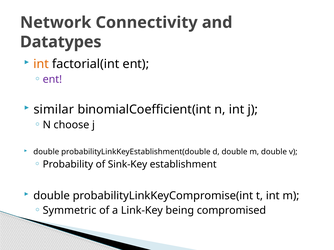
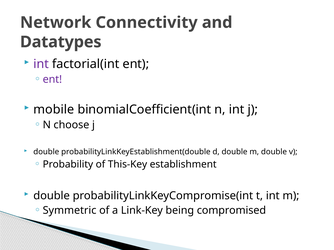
int colour: orange -> purple (41, 64)
similar: similar -> mobile (54, 110)
Sink-Key: Sink-Key -> This-Key (127, 165)
